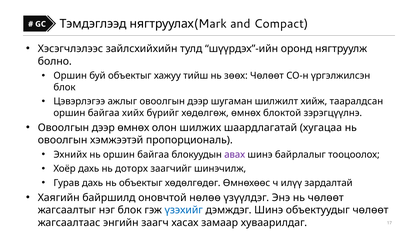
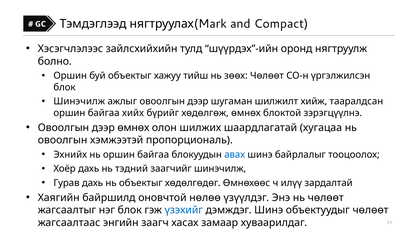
Цэвэрлэгээ: Цэвэрлэгээ -> Шинэчилж (79, 101)
авах colour: purple -> blue (235, 155)
доторх: доторх -> тэдний (132, 169)
